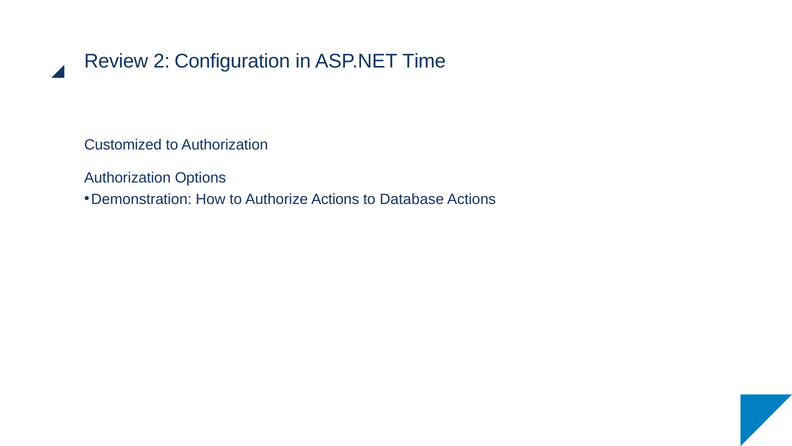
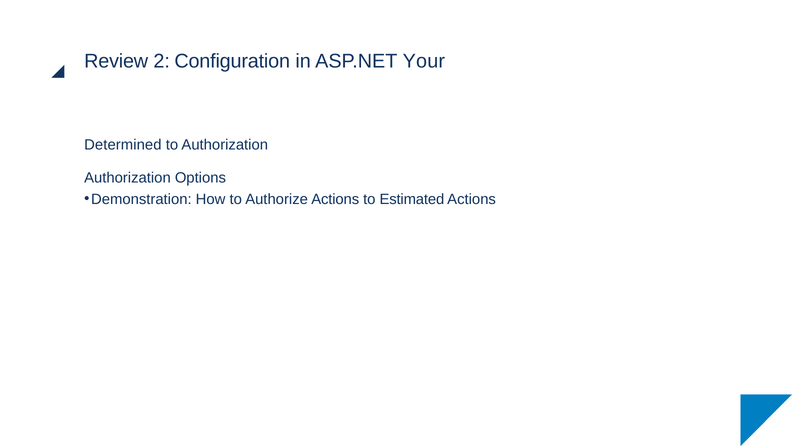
Time: Time -> Your (424, 61)
Customized: Customized -> Determined (123, 144)
Database: Database -> Estimated (412, 199)
